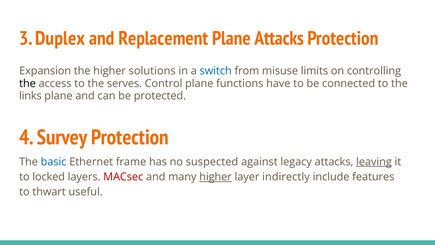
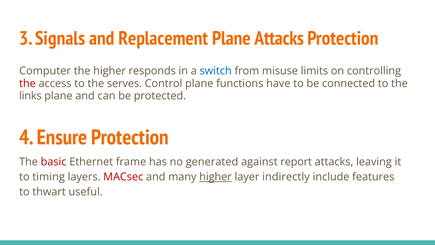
Duplex: Duplex -> Signals (60, 38)
Expansion: Expansion -> Computer (45, 71)
solutions: solutions -> responds (152, 71)
the colour: black -> red (27, 83)
Survey: Survey -> Ensure (62, 137)
basic colour: blue -> red (54, 162)
suspected: suspected -> generated (212, 162)
legacy: legacy -> report (296, 162)
leaving underline: present -> none (374, 162)
locked: locked -> timing (49, 177)
